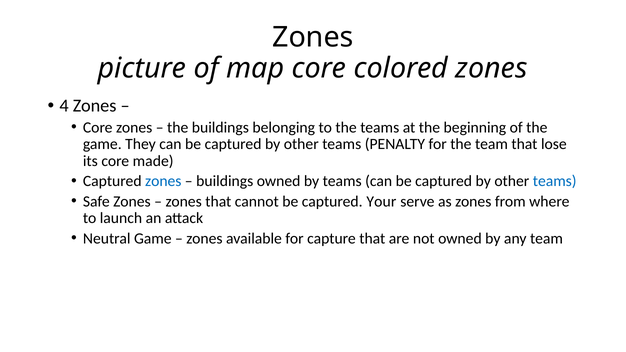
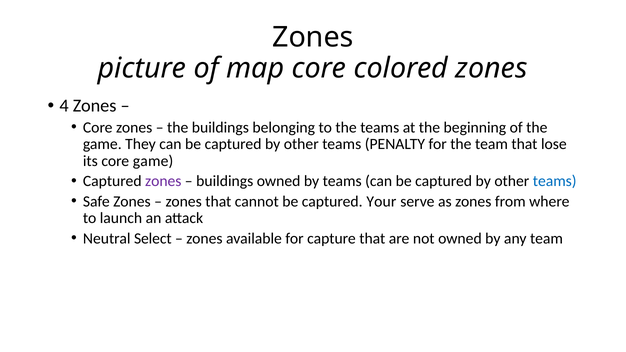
core made: made -> game (153, 161)
zones colour: blue -> purple (163, 181)
Neutral Game: Game -> Select (153, 239)
